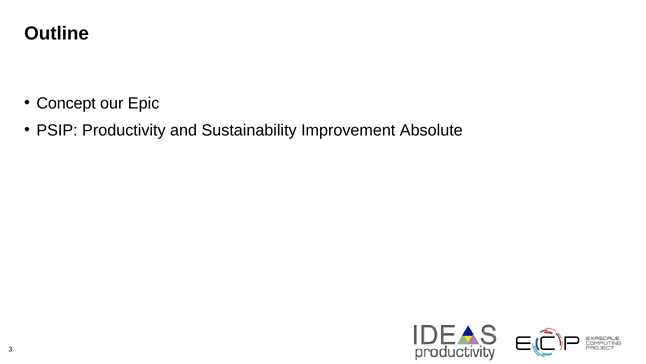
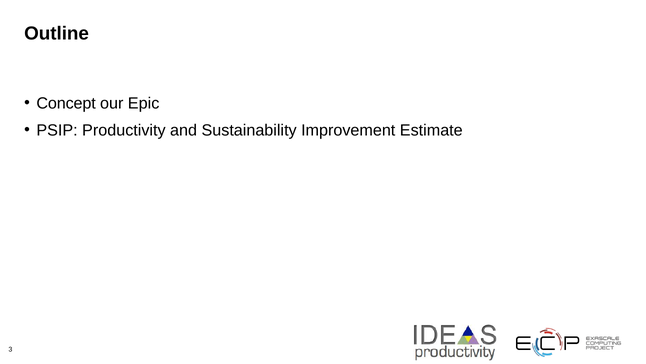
Absolute: Absolute -> Estimate (431, 130)
